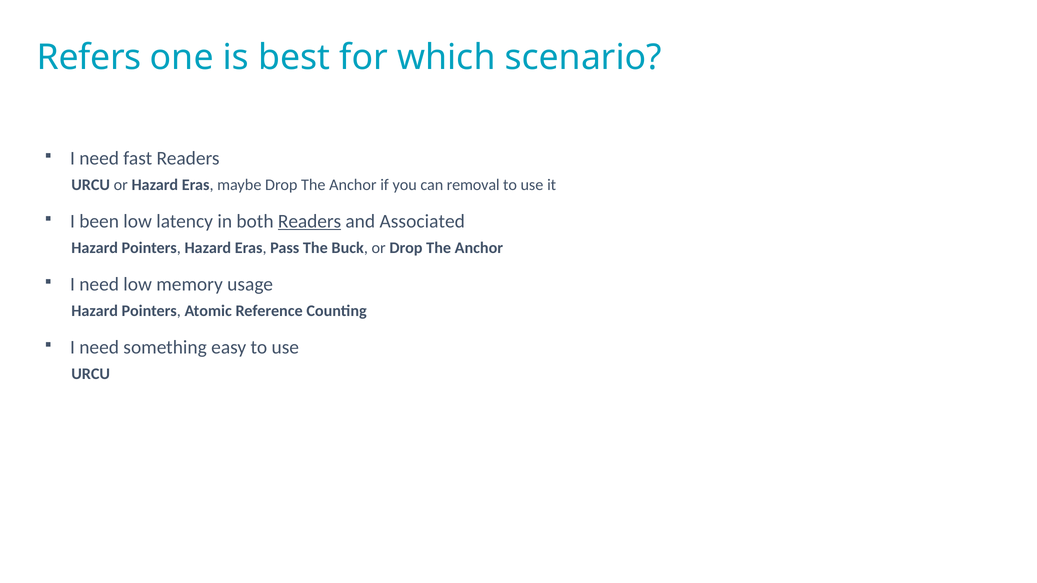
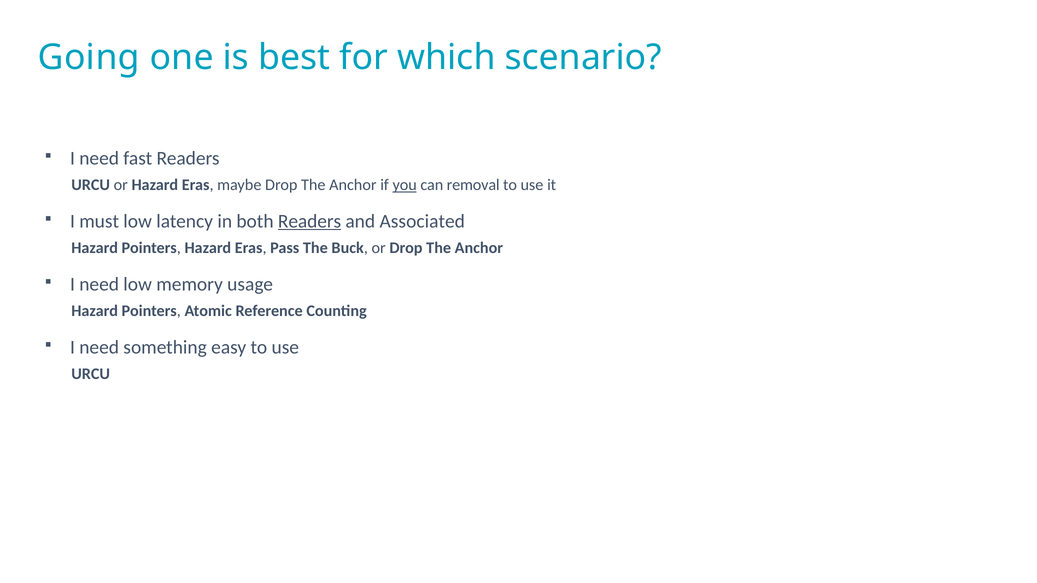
Refers: Refers -> Going (89, 57)
you underline: none -> present (405, 185)
been: been -> must (99, 221)
